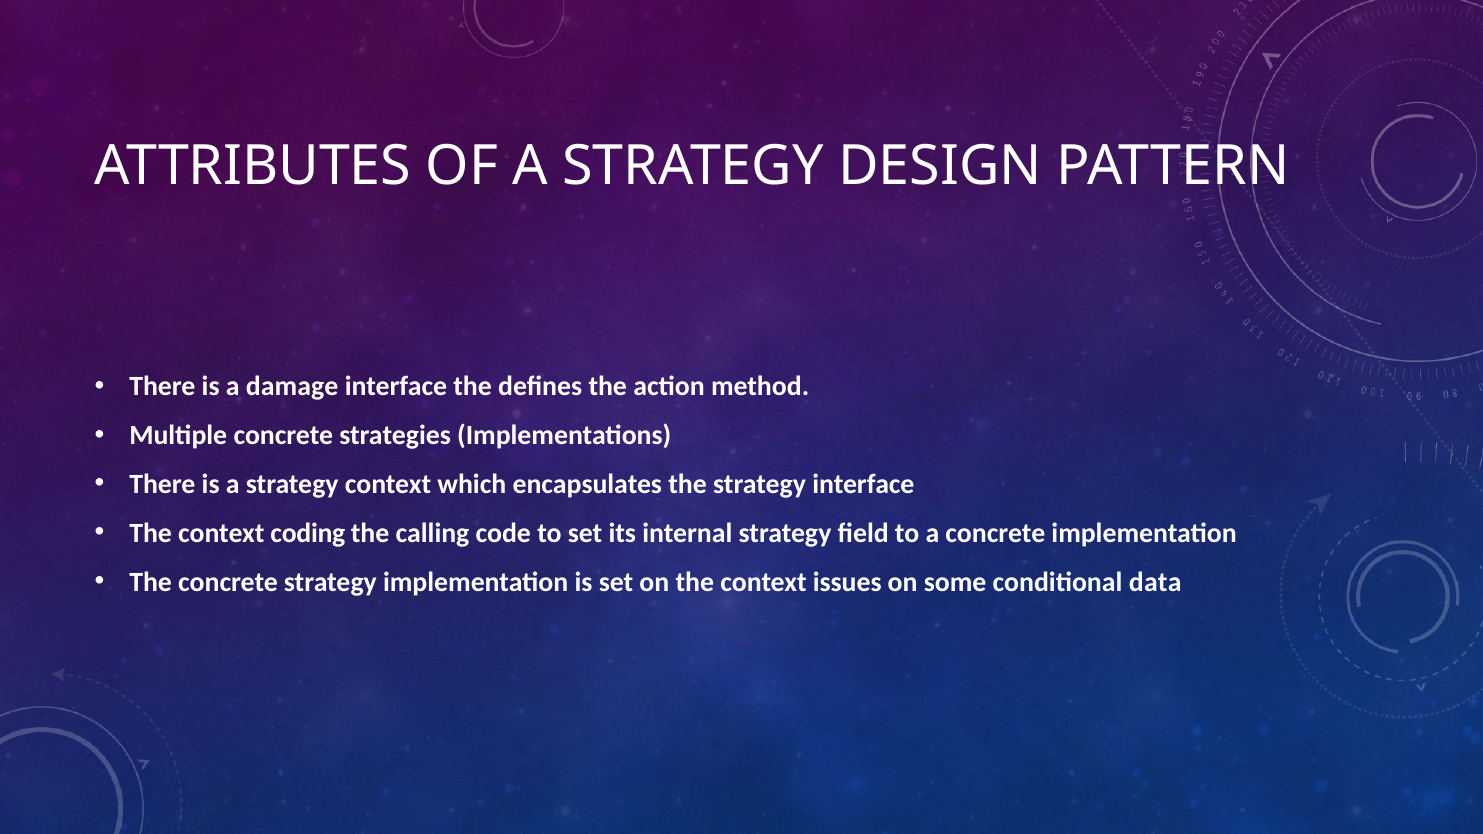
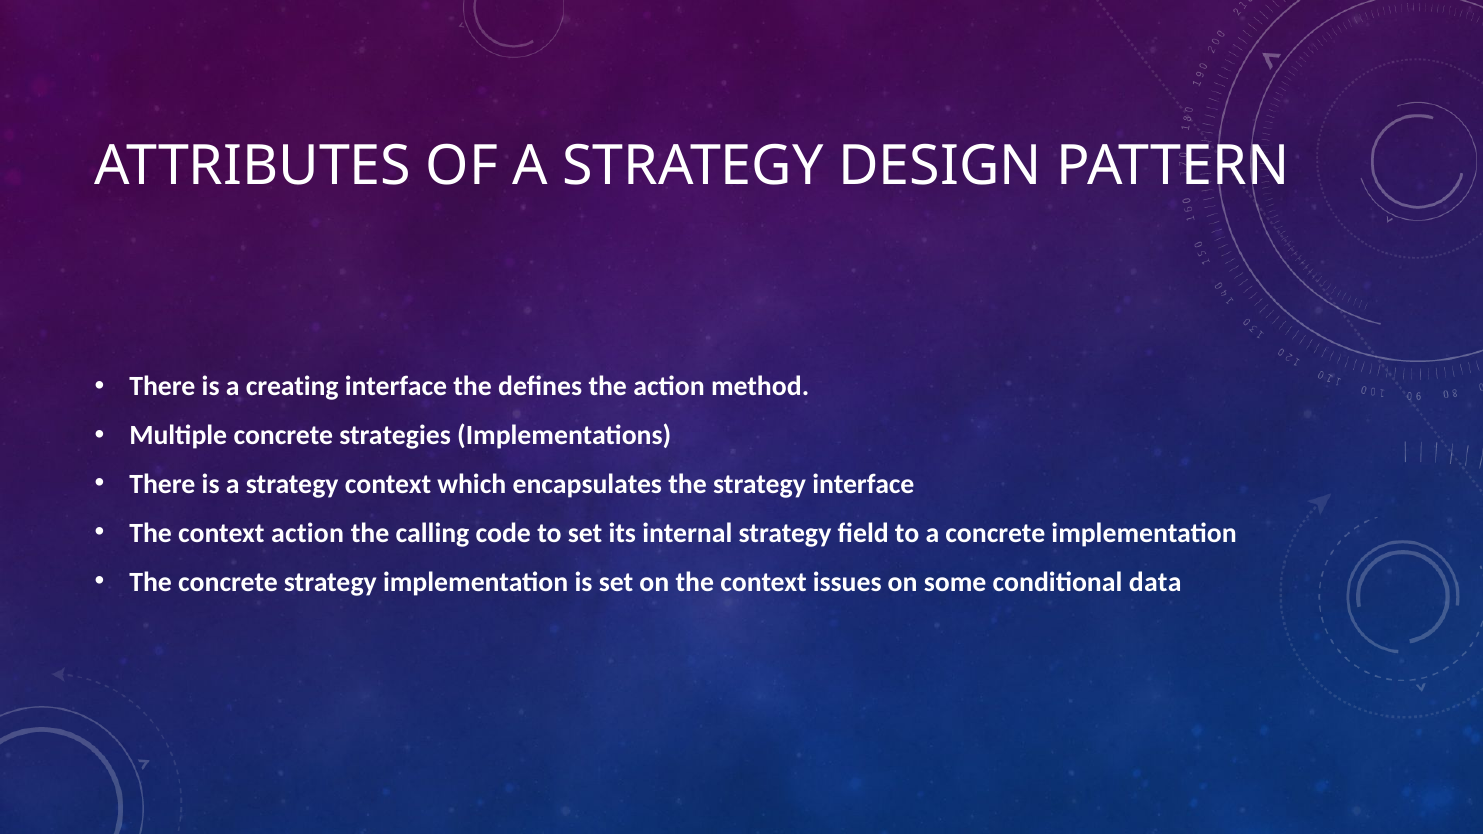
damage: damage -> creating (292, 387)
context coding: coding -> action (308, 533)
